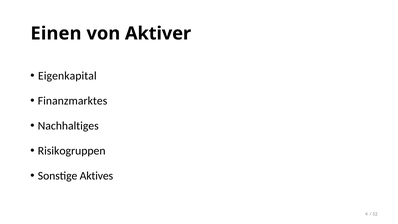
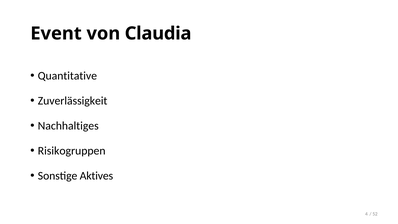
Einen: Einen -> Event (56, 33)
Aktiver: Aktiver -> Claudia (158, 33)
Eigenkapital: Eigenkapital -> Quantitative (67, 76)
Finanzmarktes: Finanzmarktes -> Zuverlässigkeit (73, 101)
